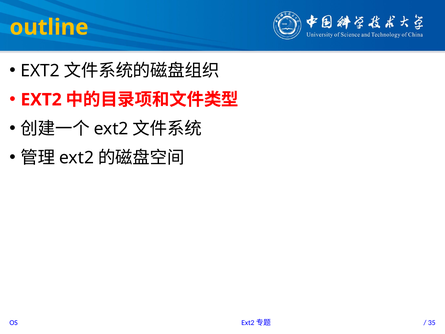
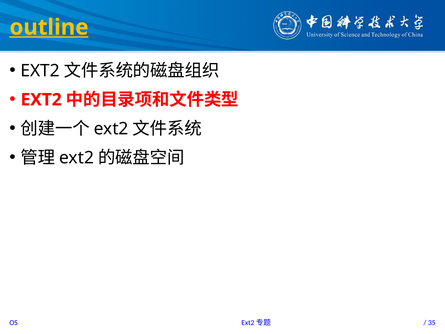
outline underline: none -> present (49, 27)
